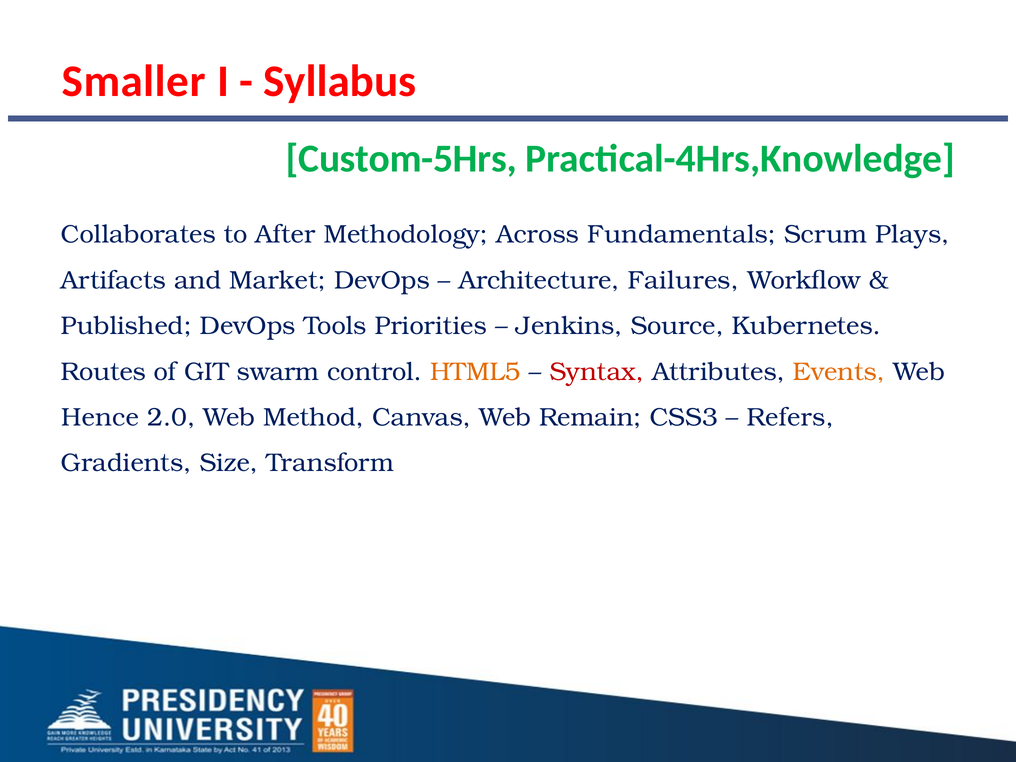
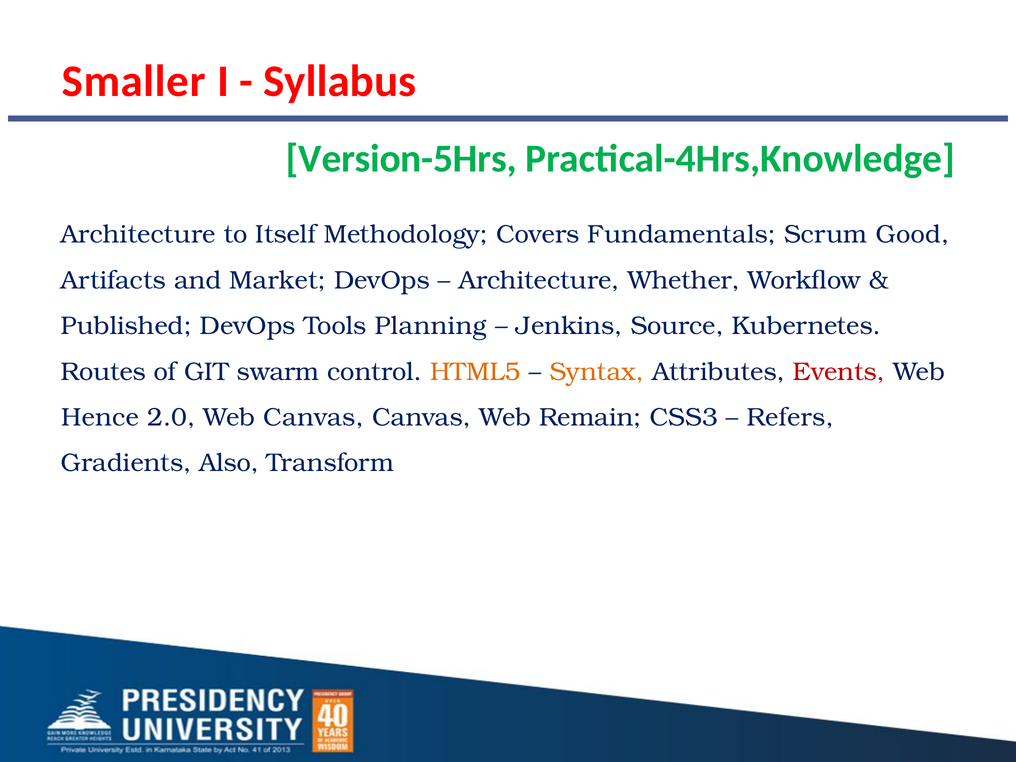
Custom-5Hrs: Custom-5Hrs -> Version-5Hrs (401, 159)
Collaborates: Collaborates -> Architecture (138, 234)
After: After -> Itself (286, 234)
Across: Across -> Covers (538, 234)
Plays: Plays -> Good (912, 234)
Failures: Failures -> Whether (684, 280)
Priorities: Priorities -> Planning (431, 326)
Syntax colour: red -> orange (597, 372)
Events colour: orange -> red (839, 372)
Web Method: Method -> Canvas (314, 417)
Size: Size -> Also (229, 463)
